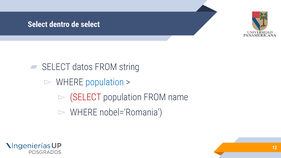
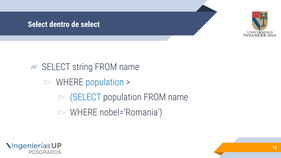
datos: datos -> string (83, 67)
string: string -> name (129, 67)
SELECT colour: red -> blue (86, 97)
